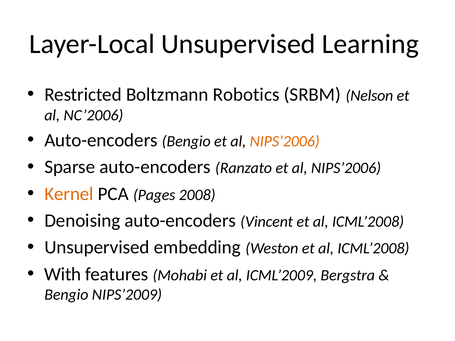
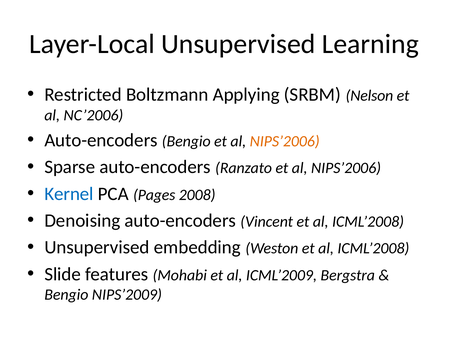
Robotics: Robotics -> Applying (246, 95)
Kernel colour: orange -> blue (69, 194)
With: With -> Slide (63, 274)
